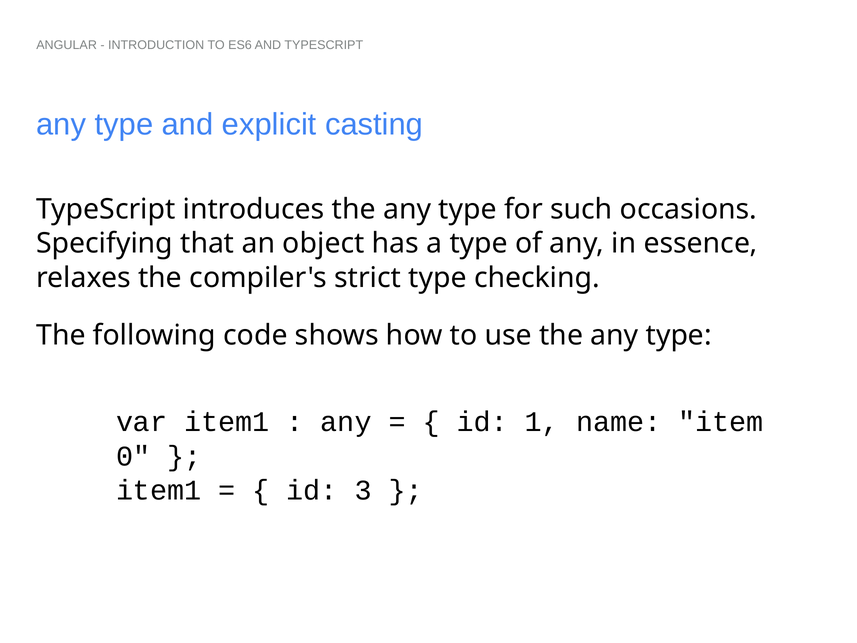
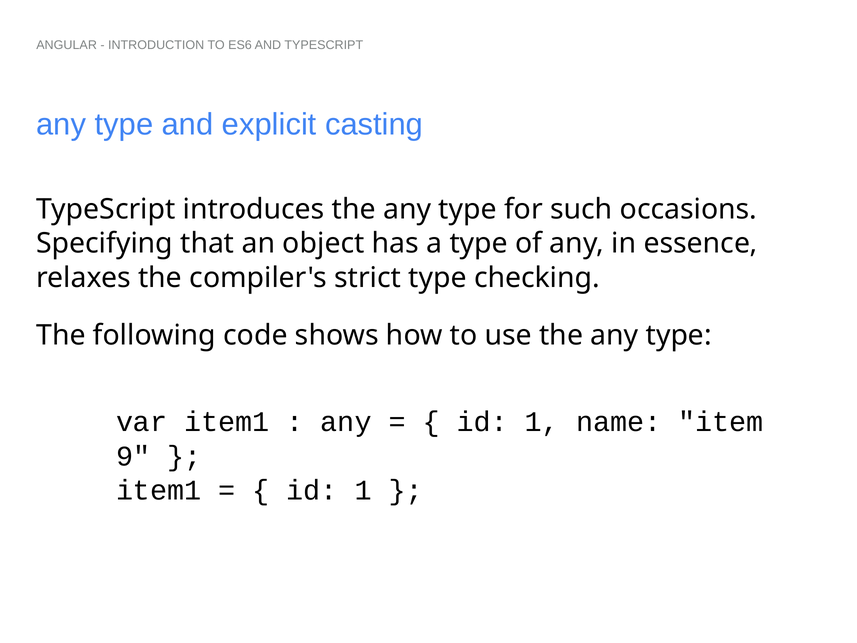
0: 0 -> 9 (133, 456)
3: 3 -> 1 (363, 490)
